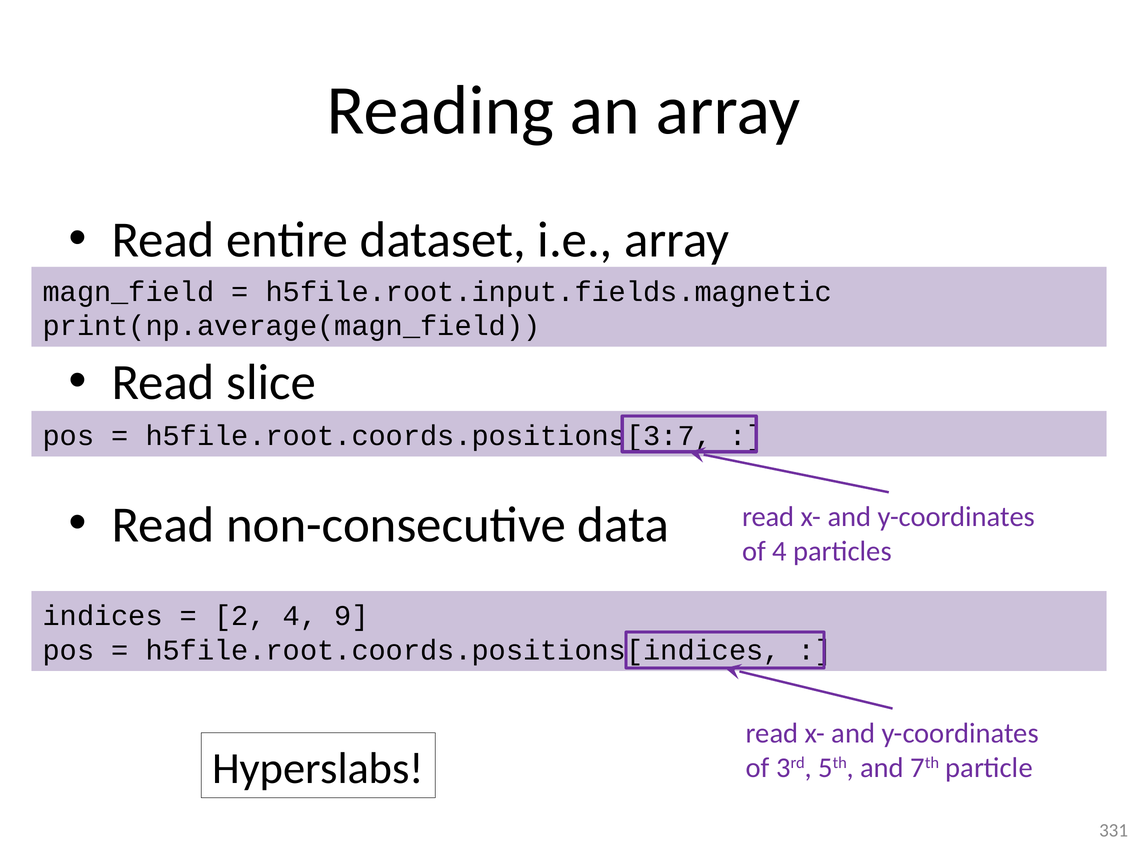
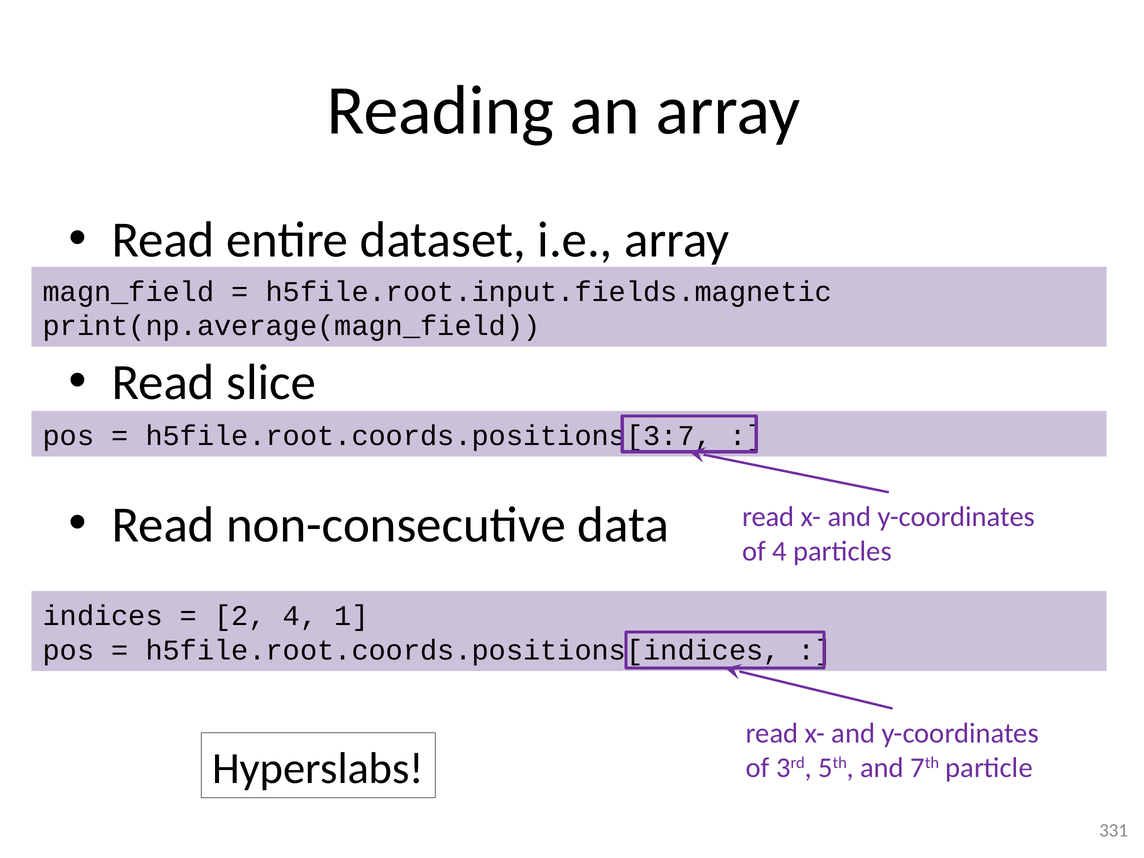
9: 9 -> 1 (352, 616)
